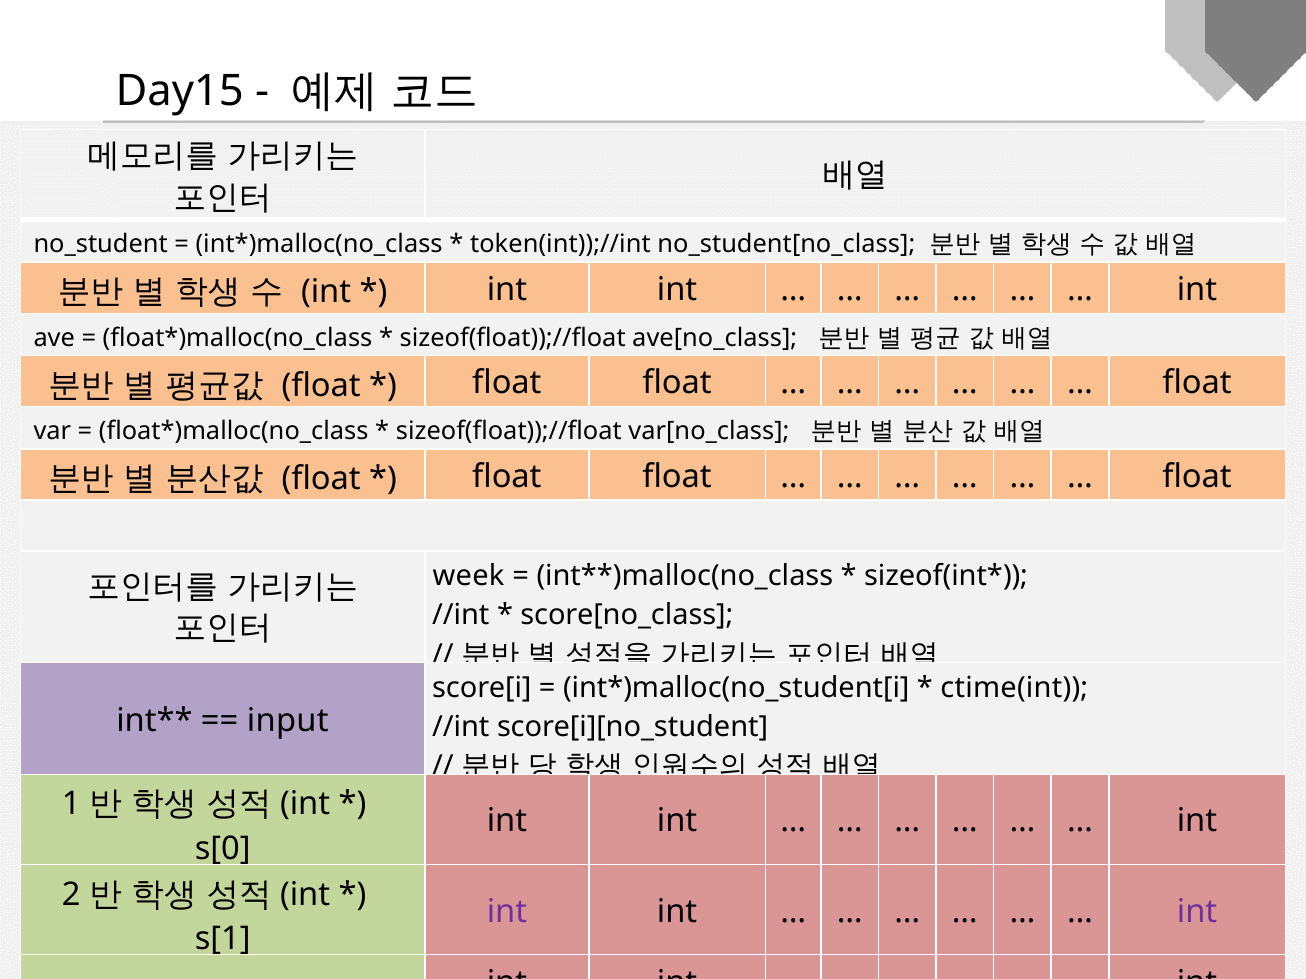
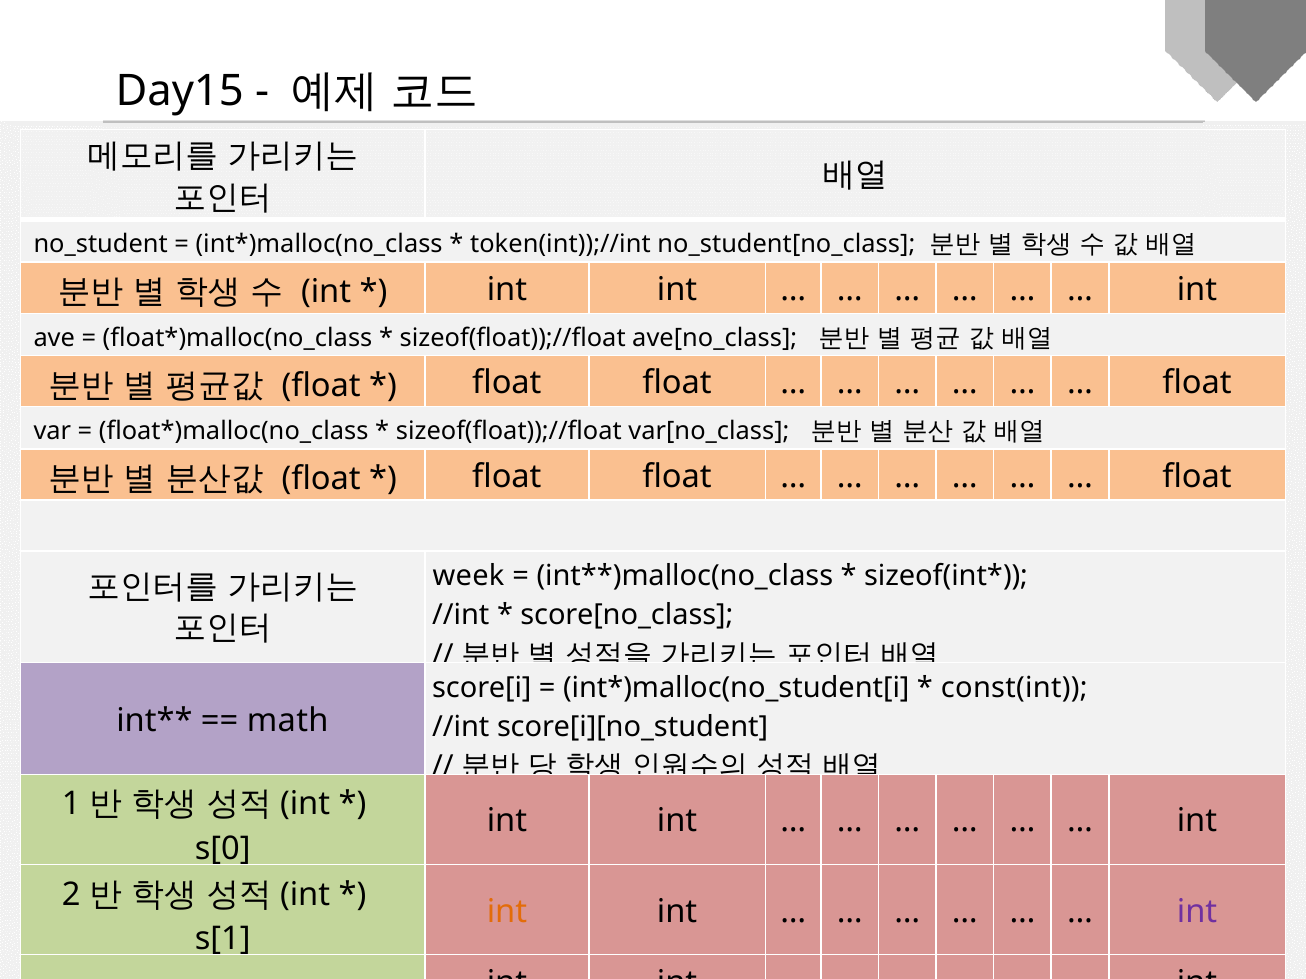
ctime(int: ctime(int -> const(int (1014, 688)
input: input -> math (288, 721)
int colour: purple -> orange (507, 912)
